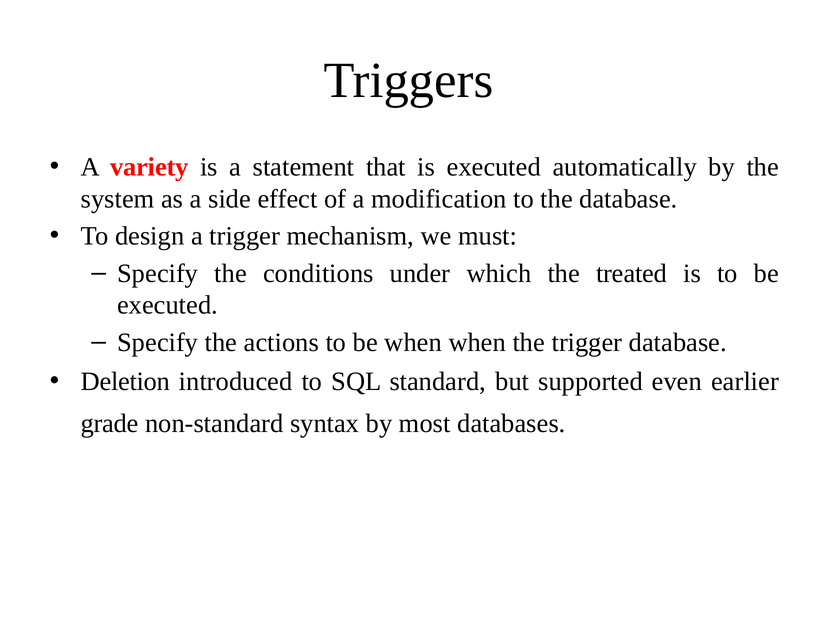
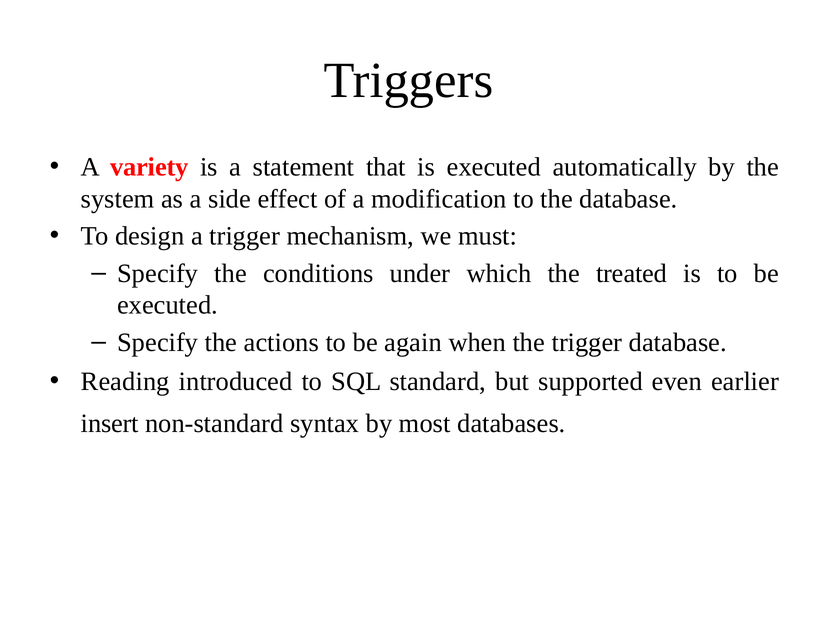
be when: when -> again (413, 343)
Deletion: Deletion -> Reading (125, 382)
grade: grade -> insert (110, 424)
